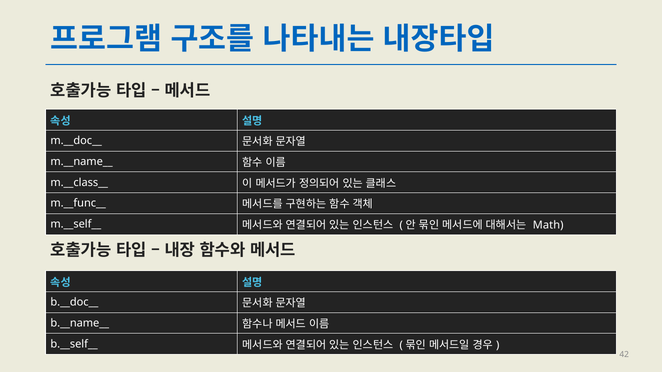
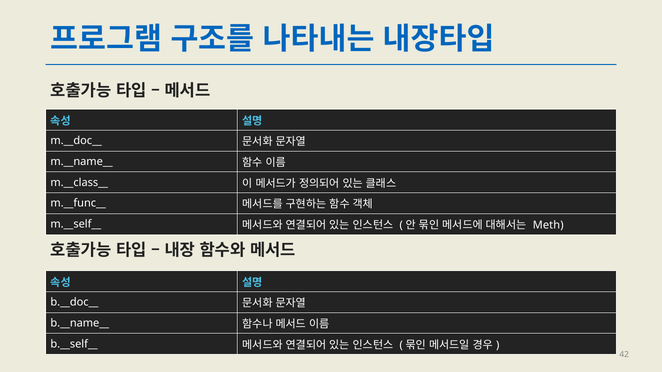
Math: Math -> Meth (548, 225)
